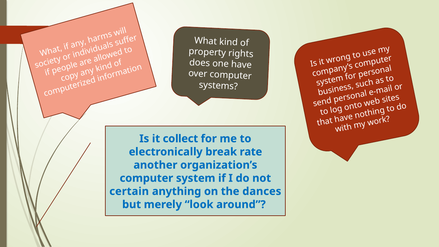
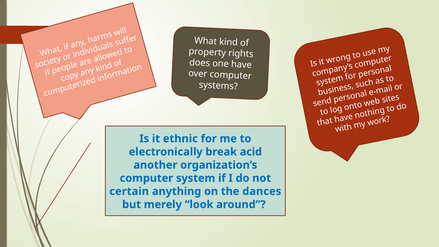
collect: collect -> ethnic (180, 139)
rate: rate -> acid (251, 152)
